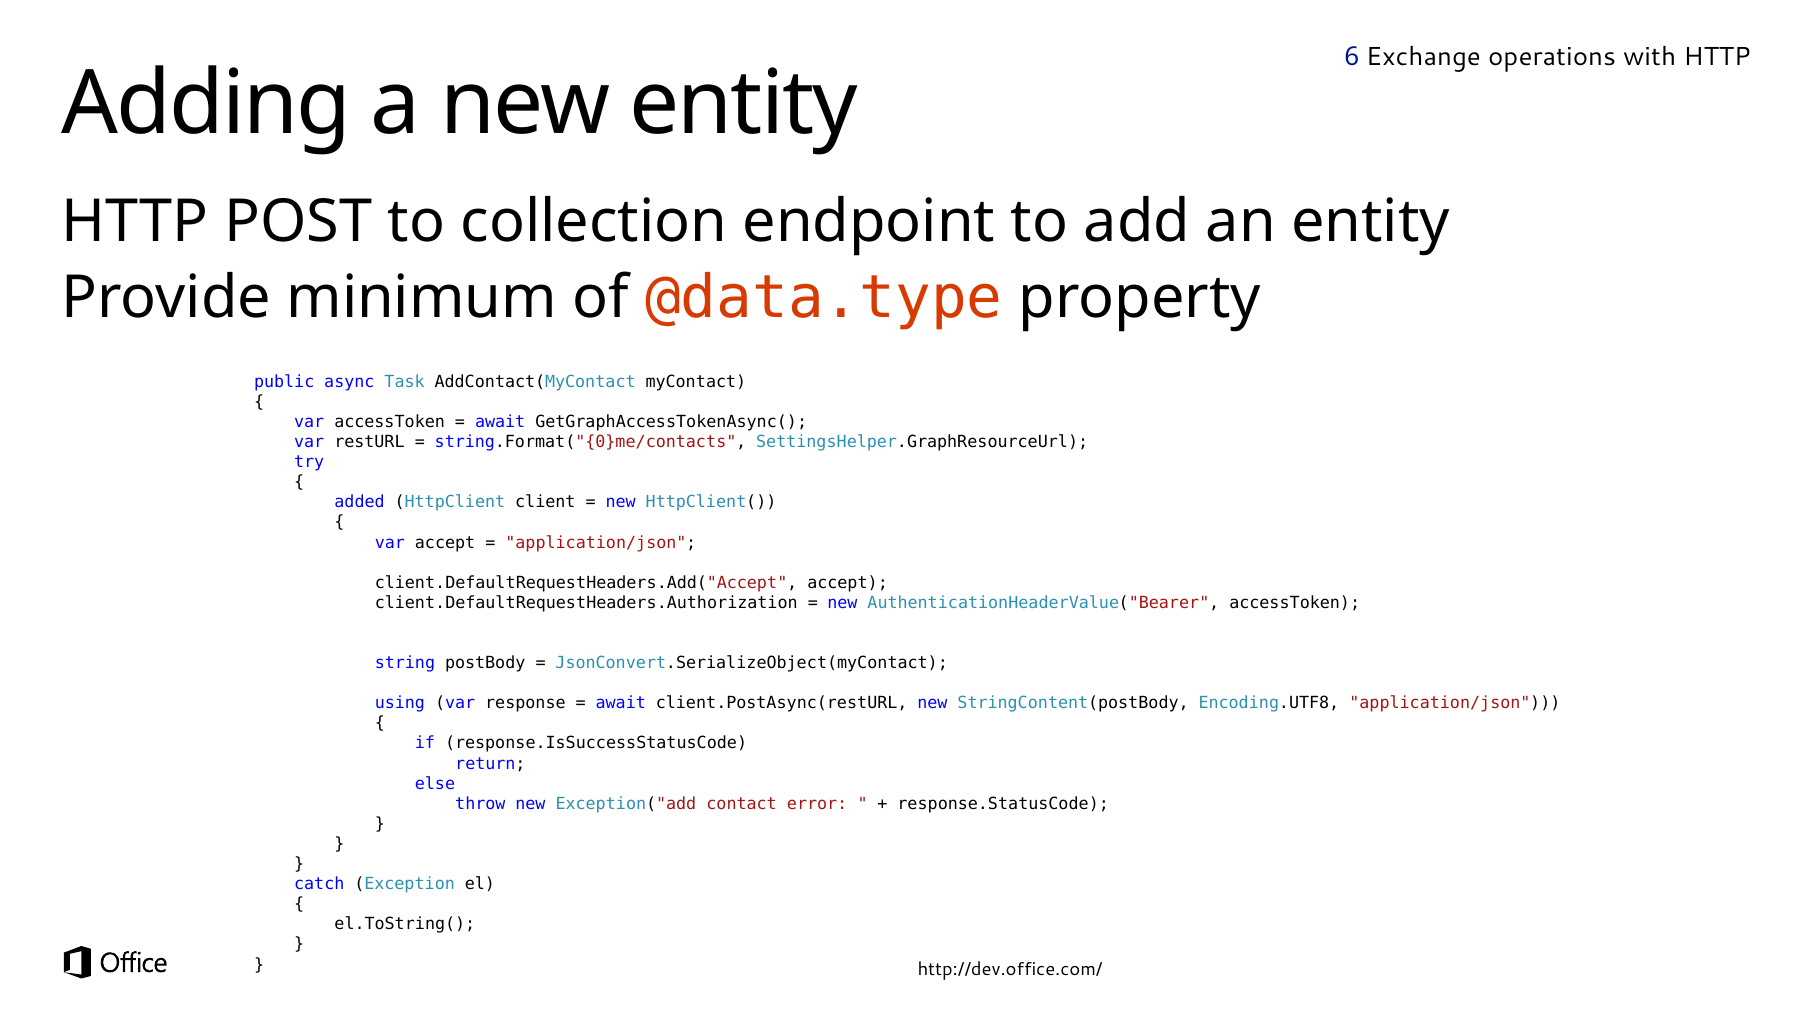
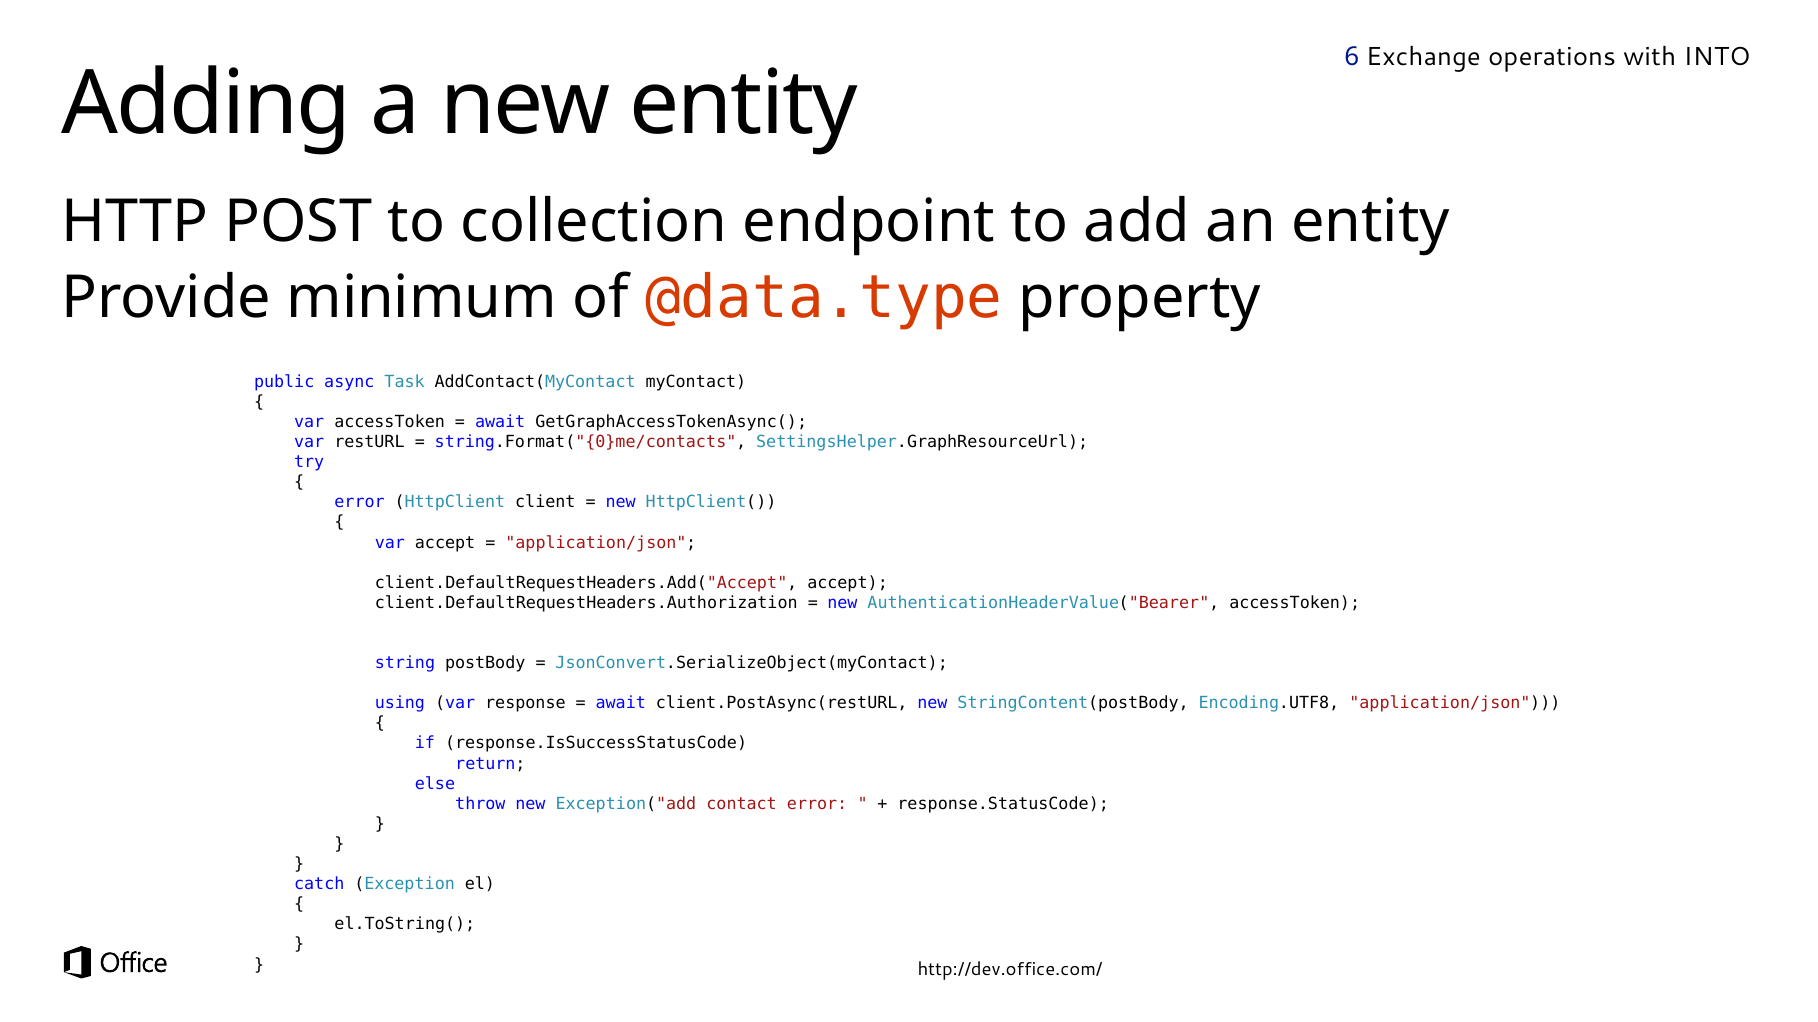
with HTTP: HTTP -> INTO (1717, 56)
added: added -> error (360, 503)
